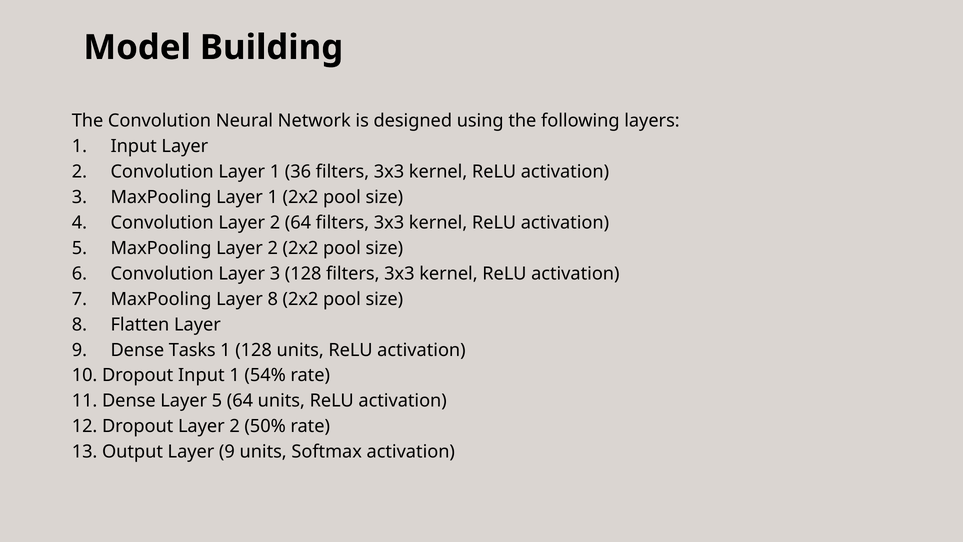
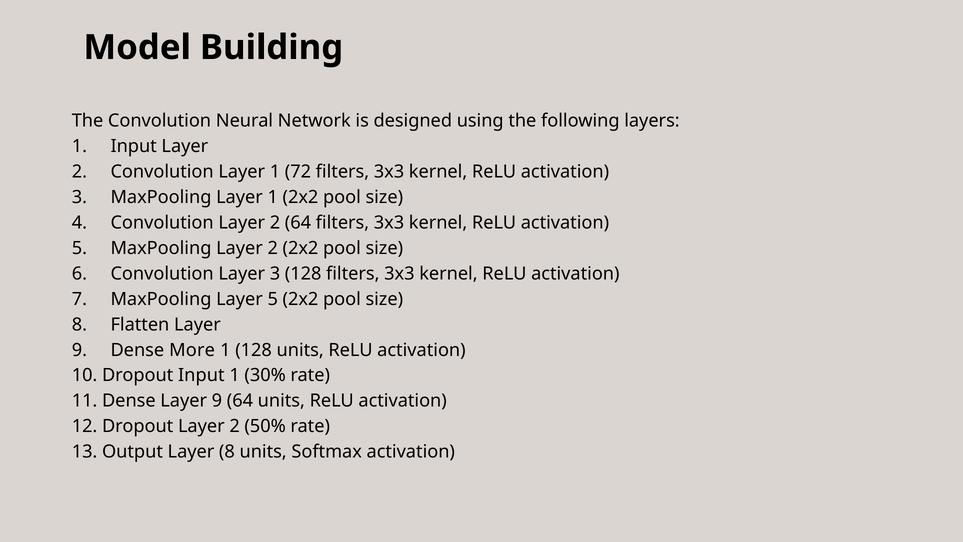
36: 36 -> 72 (298, 172)
Layer 8: 8 -> 5 (273, 299)
Tasks: Tasks -> More (192, 350)
54%: 54% -> 30% (265, 375)
Dense Layer 5: 5 -> 9 (217, 401)
Output Layer 9: 9 -> 8 (227, 452)
